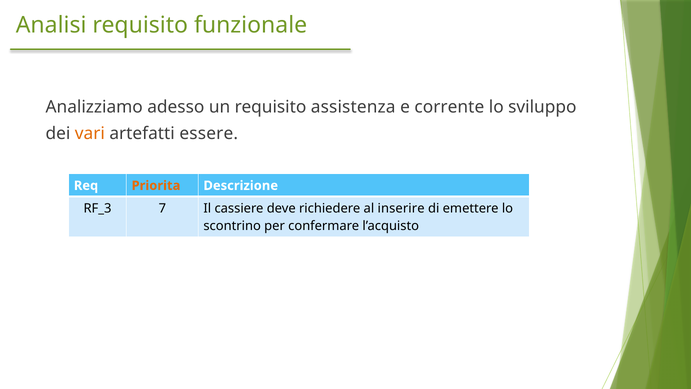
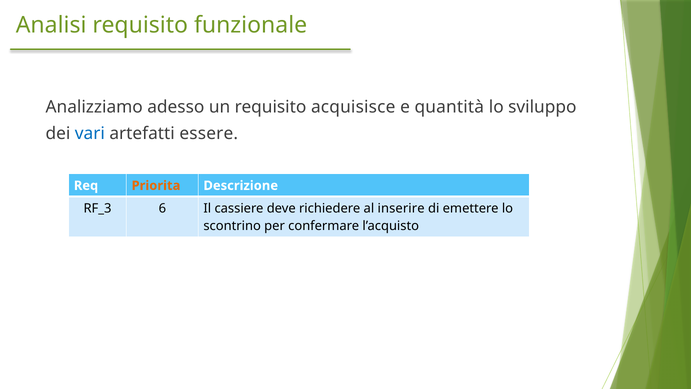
assistenza: assistenza -> acquisisce (353, 107)
corrente: corrente -> quantità (449, 107)
vari colour: orange -> blue (90, 133)
7: 7 -> 6 (162, 208)
